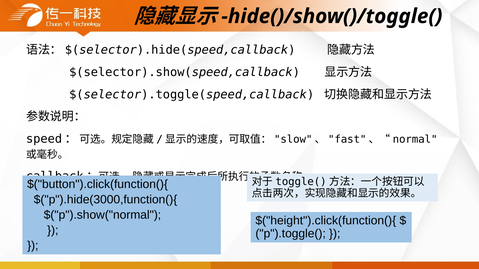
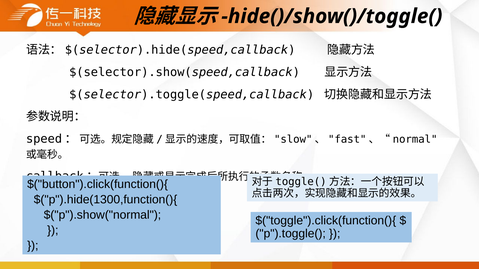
$("p").hide(3000,function(){: $("p").hide(3000,function(){ -> $("p").hide(1300,function(){ (106, 200)
$("height").click(function(){: $("height").click(function(){ -> $("toggle").click(function(){ (326, 221)
